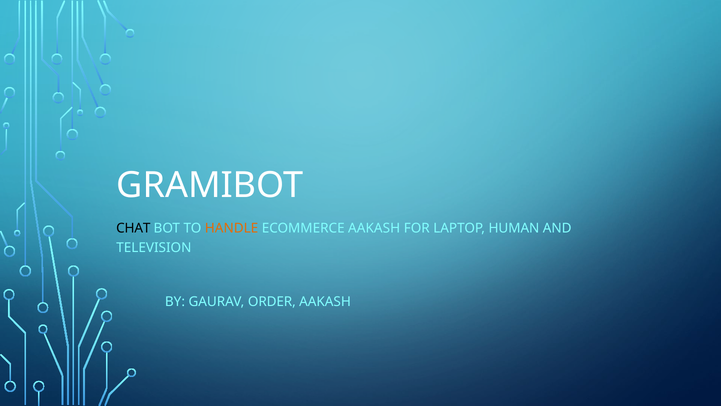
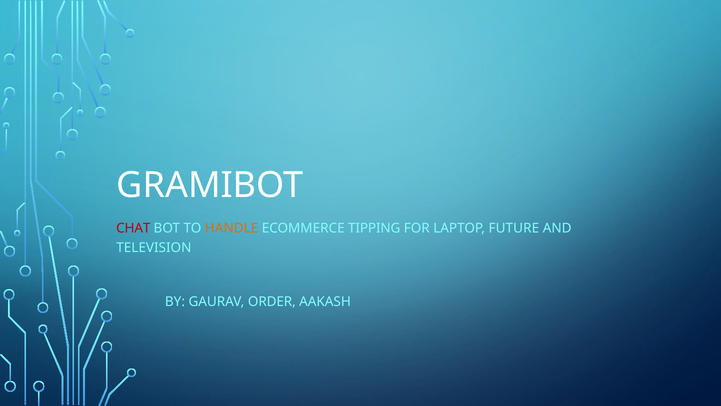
CHAT colour: black -> red (133, 228)
ECOMMERCE AAKASH: AAKASH -> TIPPING (374, 228)
HUMAN: HUMAN -> FUTURE (514, 228)
